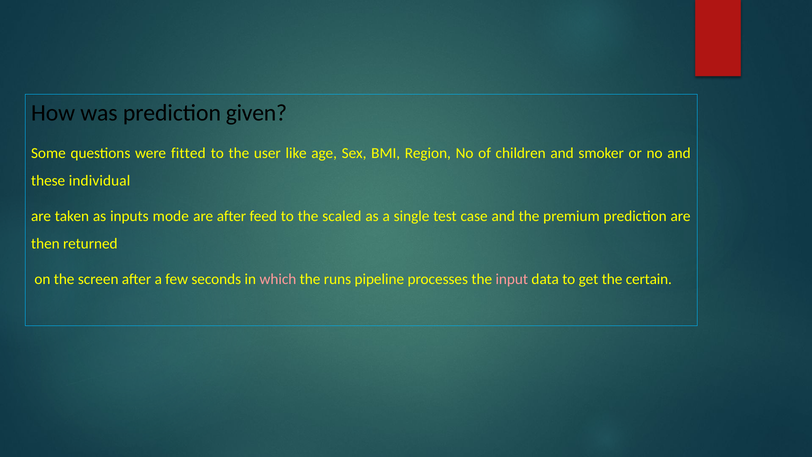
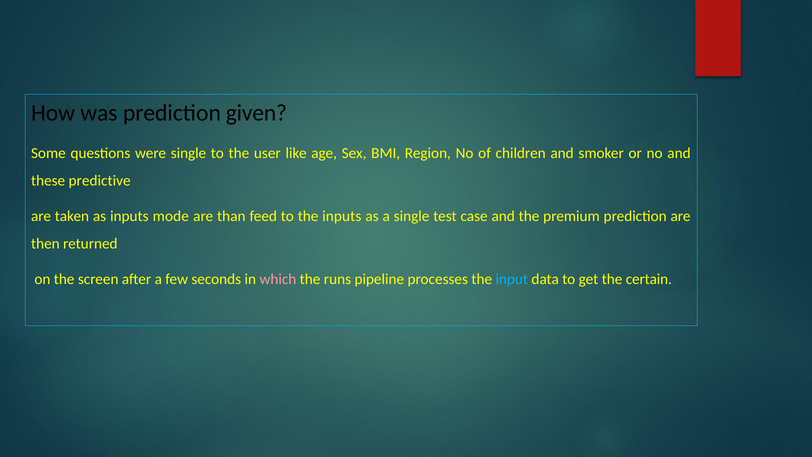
were fitted: fitted -> single (188, 153)
individual: individual -> predictive (100, 180)
are after: after -> than (231, 216)
the scaled: scaled -> inputs (342, 216)
input colour: pink -> light blue (512, 279)
